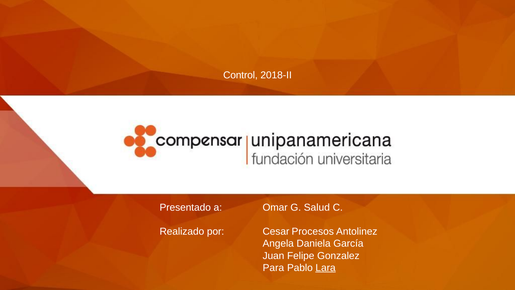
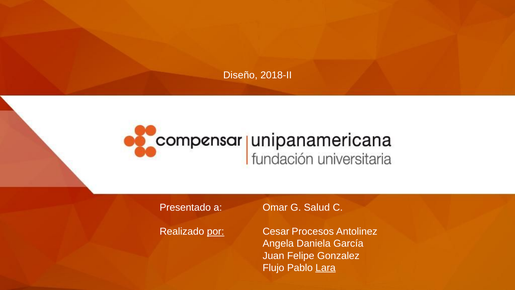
Control: Control -> Diseño (240, 75)
por underline: none -> present (216, 231)
Para: Para -> Flujo (273, 267)
